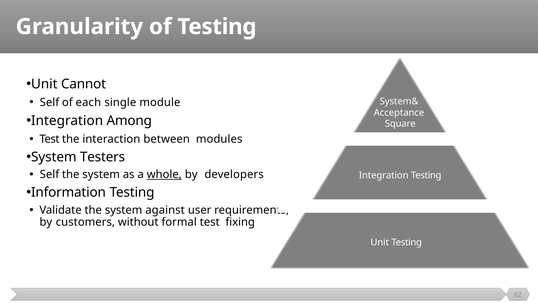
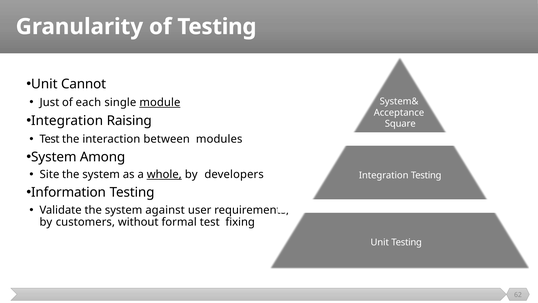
Self: Self -> Just (49, 102)
module underline: none -> present (160, 102)
Among: Among -> Raising (129, 121)
Testers: Testers -> Among (103, 157)
Self: Self -> Site (49, 174)
